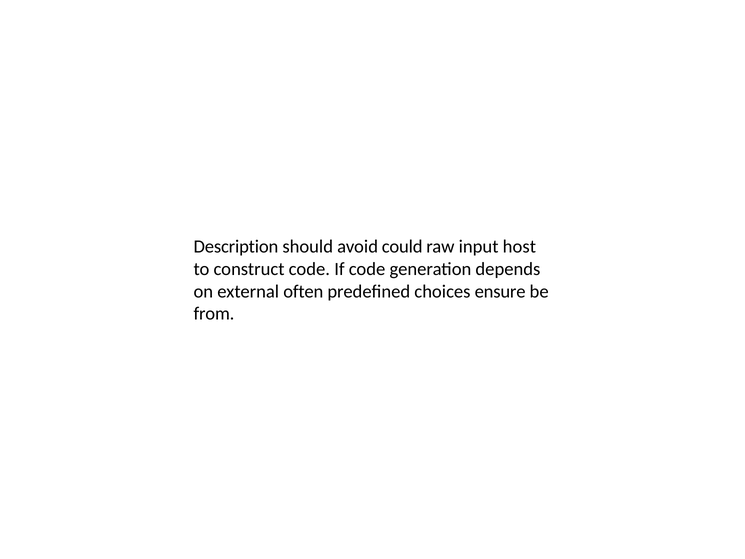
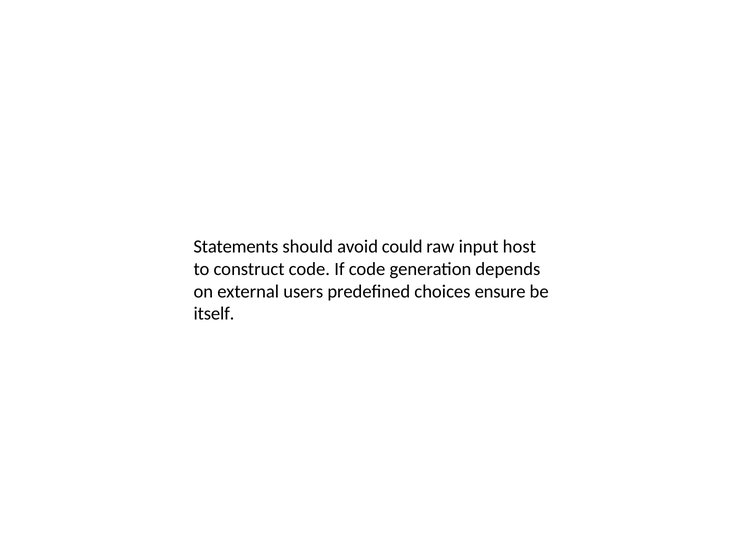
Description: Description -> Statements (236, 247)
often: often -> users (303, 291)
from: from -> itself (214, 314)
